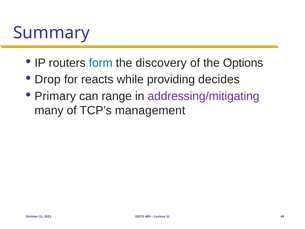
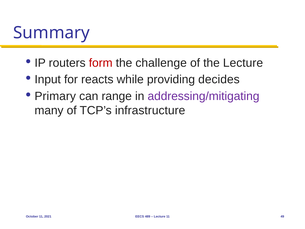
form colour: blue -> red (101, 63)
discovery: discovery -> challenge (161, 63)
the Options: Options -> Lecture (243, 63)
Drop: Drop -> Input (48, 79)
management: management -> infrastructure (150, 110)
